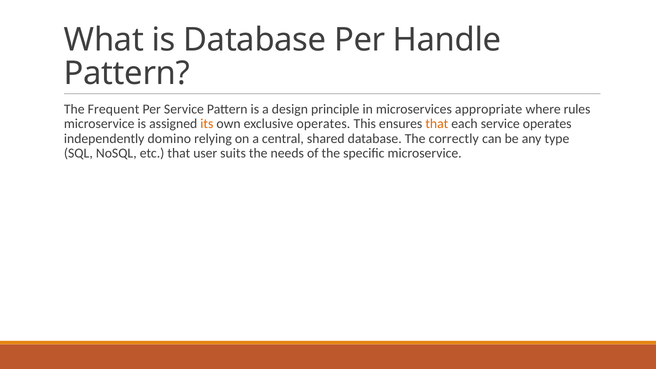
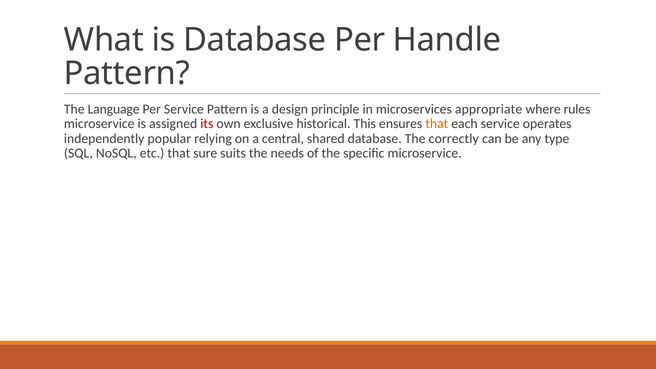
Frequent: Frequent -> Language (114, 109)
its colour: orange -> red (207, 124)
exclusive operates: operates -> historical (324, 124)
domino: domino -> popular (169, 139)
user: user -> sure (205, 153)
